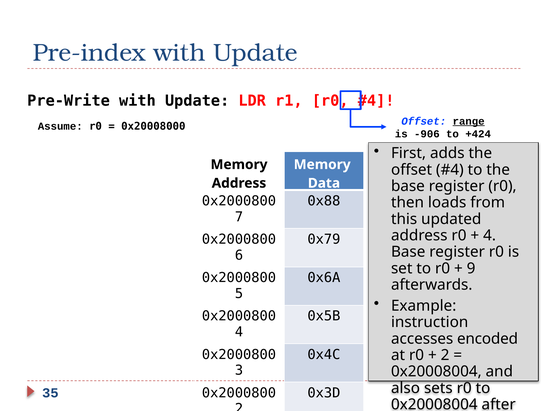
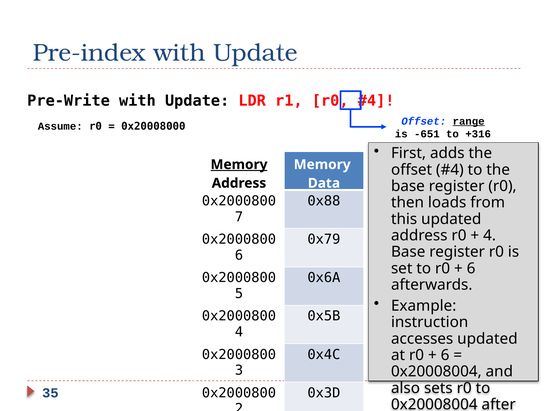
-906: -906 -> -651 (427, 134)
+424: +424 -> +316 (478, 134)
Memory underline: none -> present (239, 165)
9: 9 -> 6 (471, 268)
accesses encoded: encoded -> updated (487, 339)
2: 2 -> 6 (445, 355)
